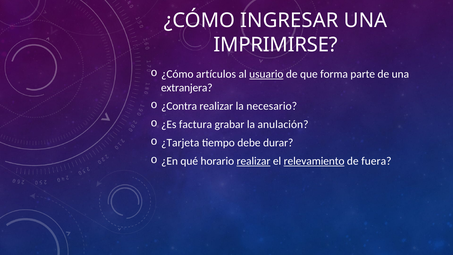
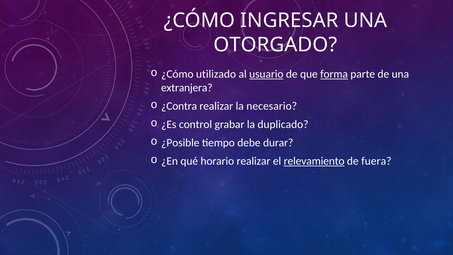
IMPRIMIRSE: IMPRIMIRSE -> OTORGADO (275, 45)
artículos: artículos -> utilizado (216, 74)
forma underline: none -> present (334, 74)
factura: factura -> control (196, 124)
anulación: anulación -> duplicado (283, 124)
¿Tarjeta: ¿Tarjeta -> ¿Posible (180, 143)
realizar underline: present -> none (254, 161)
